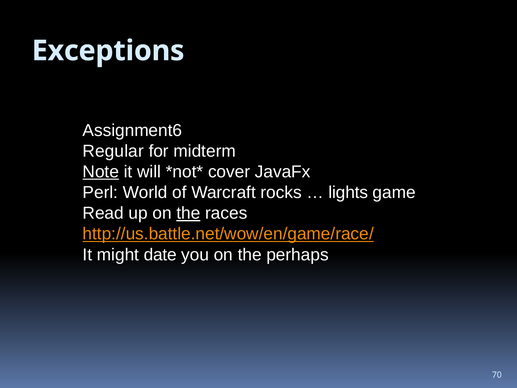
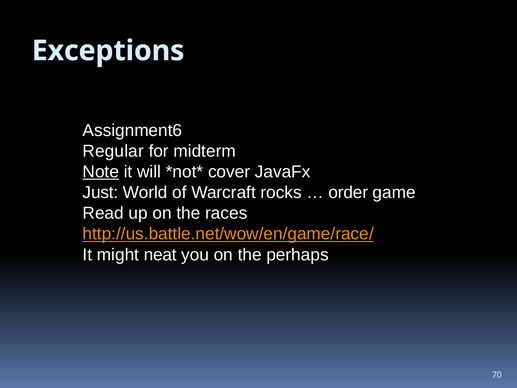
Perl: Perl -> Just (100, 192)
lights: lights -> order (348, 192)
the underline: present -> none (188, 213)
date: date -> neat (160, 254)
